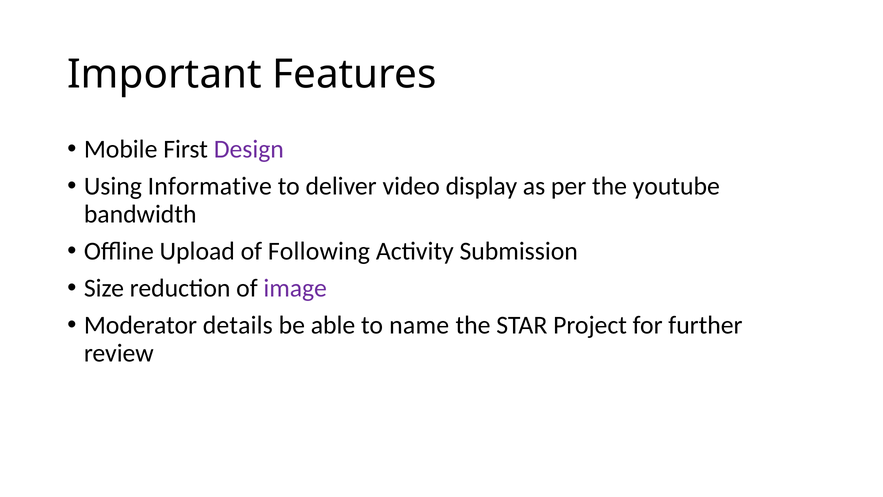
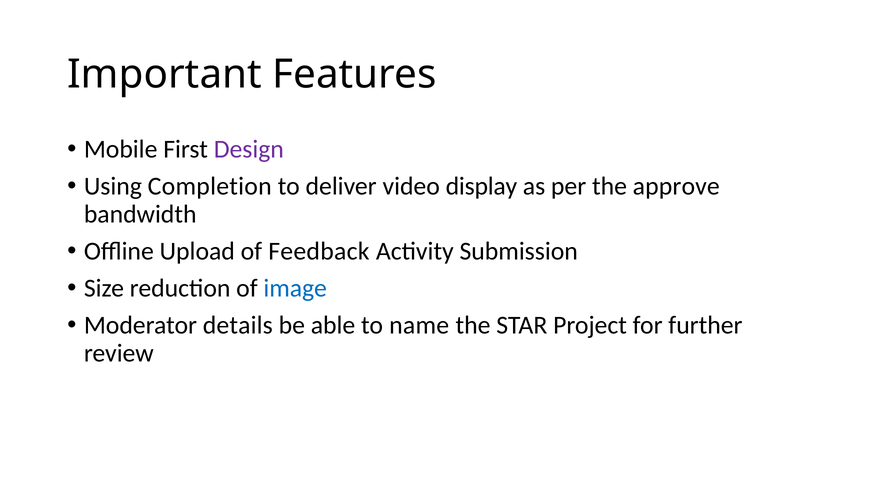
Informative: Informative -> Completion (210, 186)
youtube: youtube -> approve (676, 186)
Following: Following -> Feedback (319, 251)
image colour: purple -> blue (295, 288)
